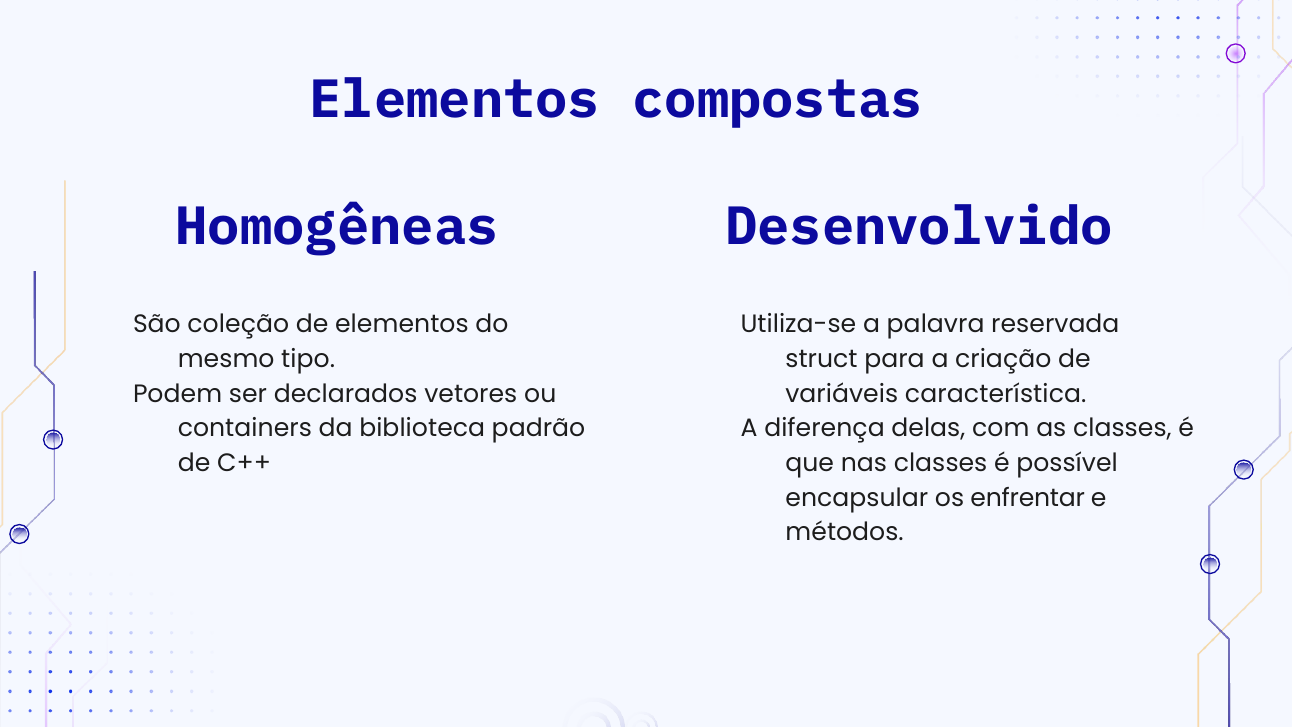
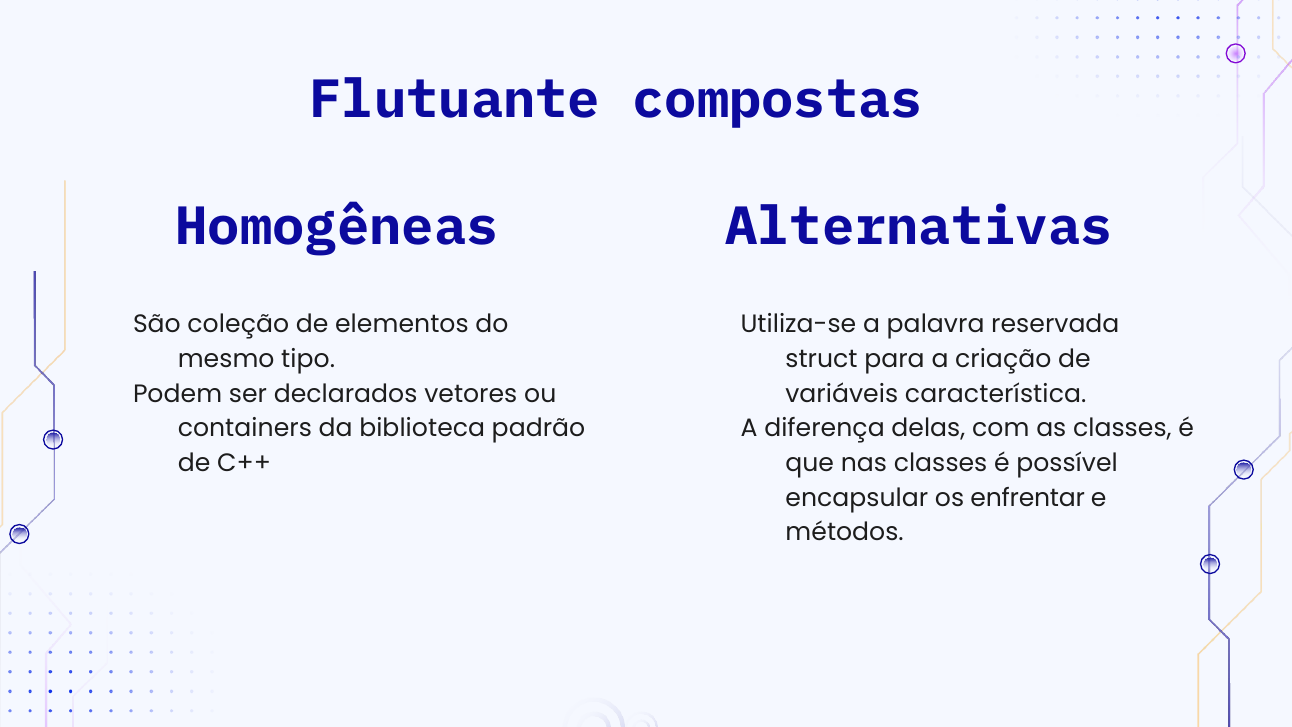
Elementos: Elementos -> Flutuante (455, 100)
Desenvolvido: Desenvolvido -> Alternativas (919, 227)
